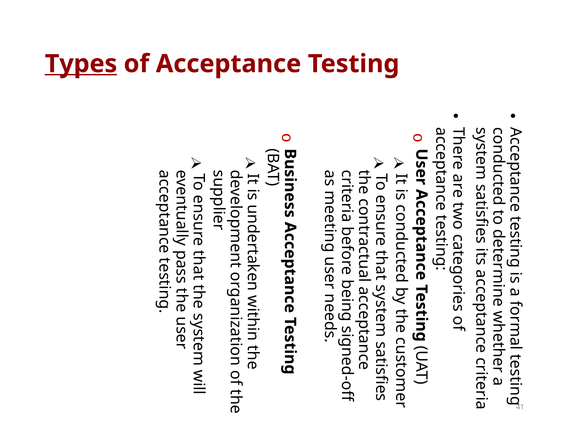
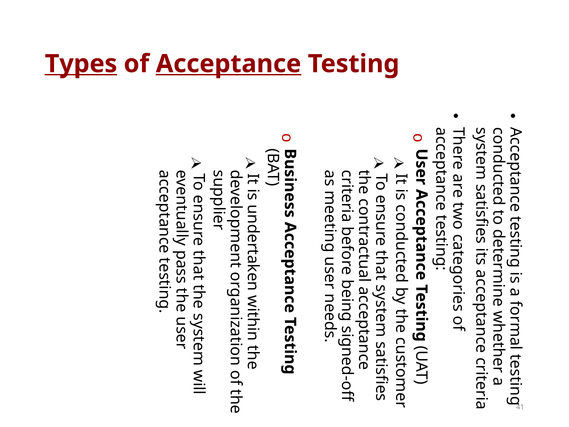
Acceptance underline: none -> present (229, 64)
